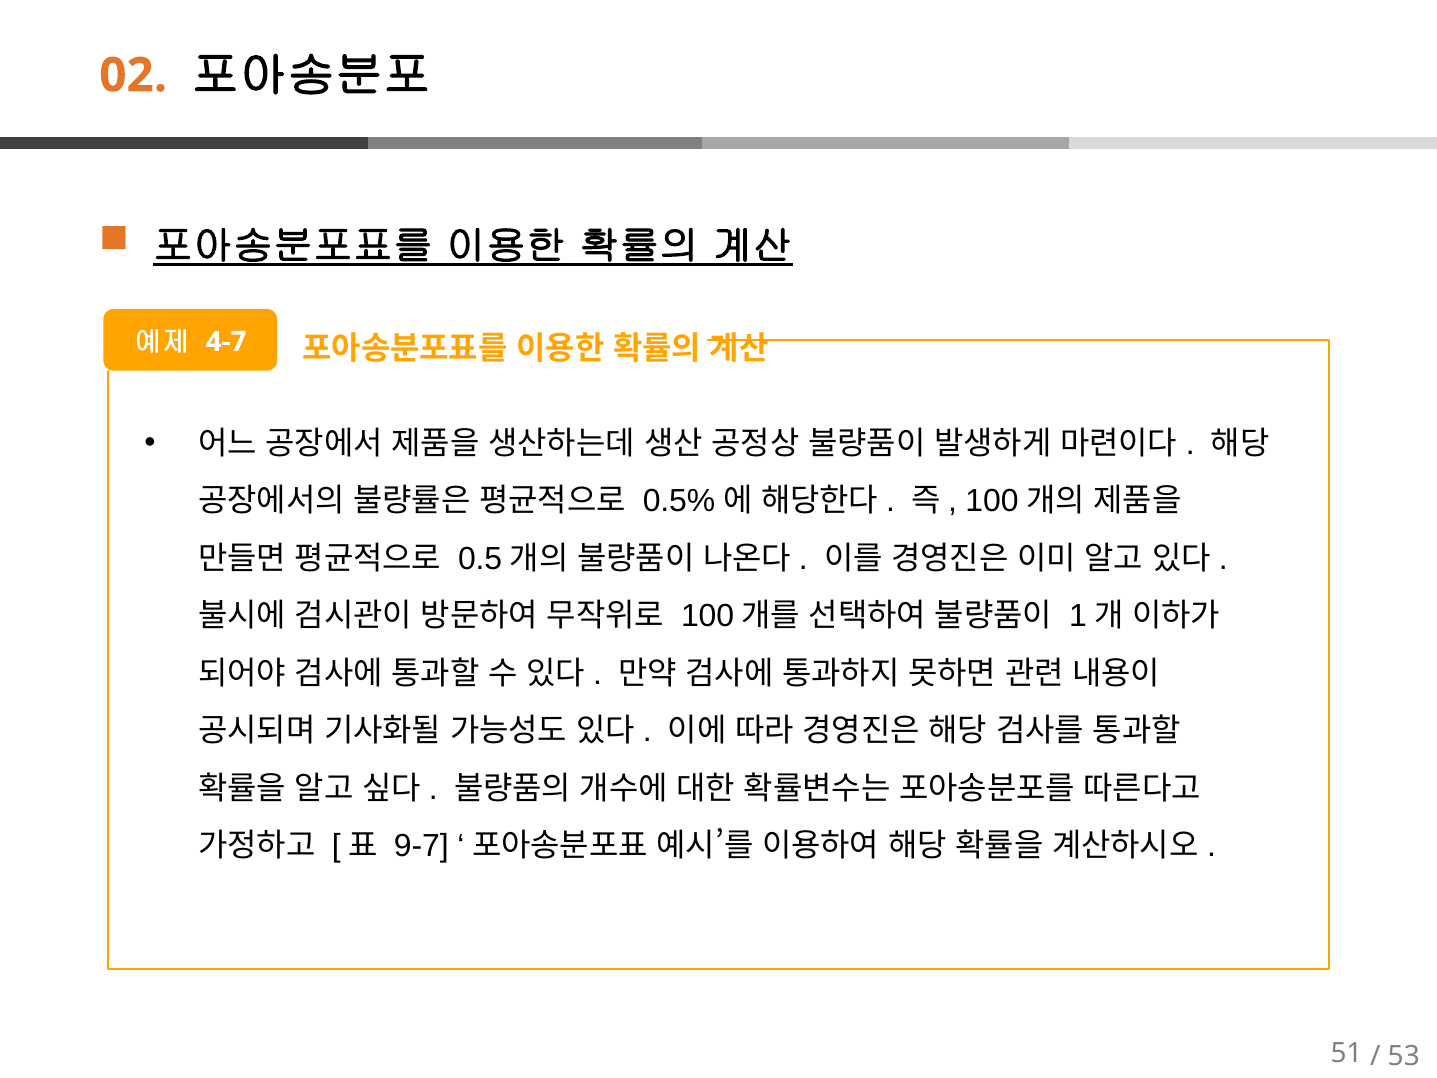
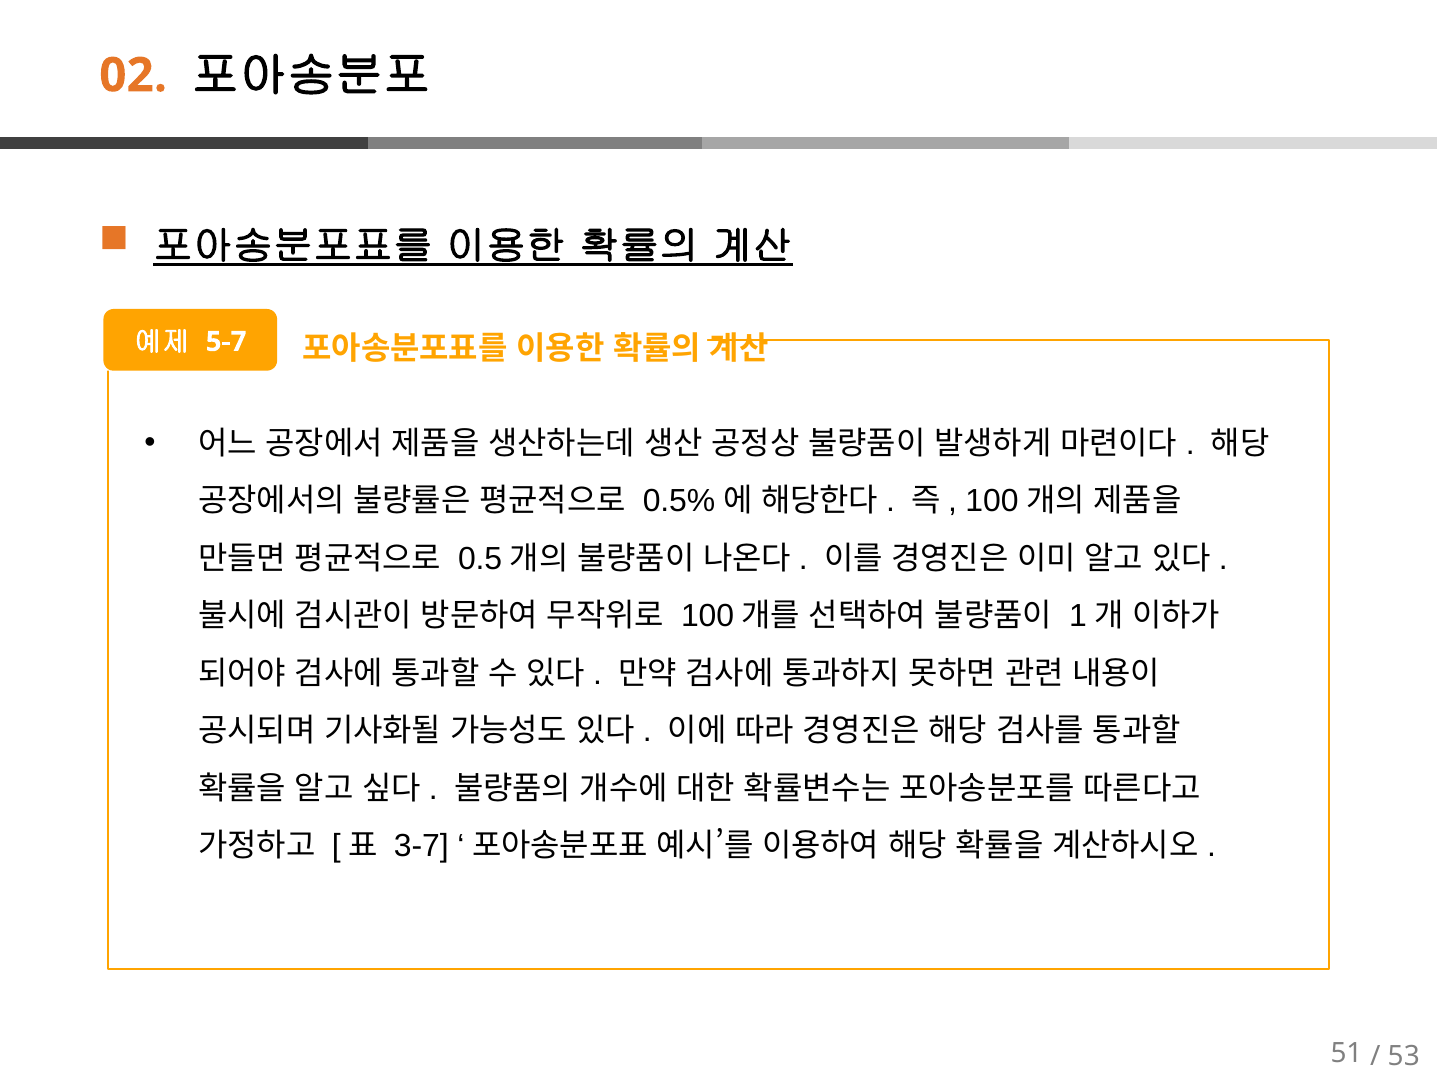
4-7: 4-7 -> 5-7 (226, 342)
9-7: 9-7 -> 3-7 (421, 846)
